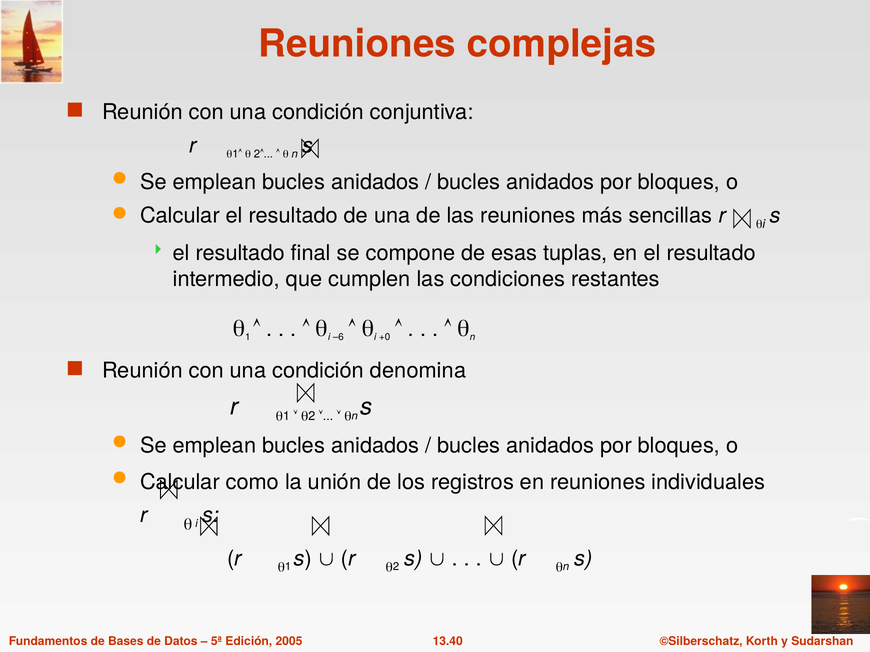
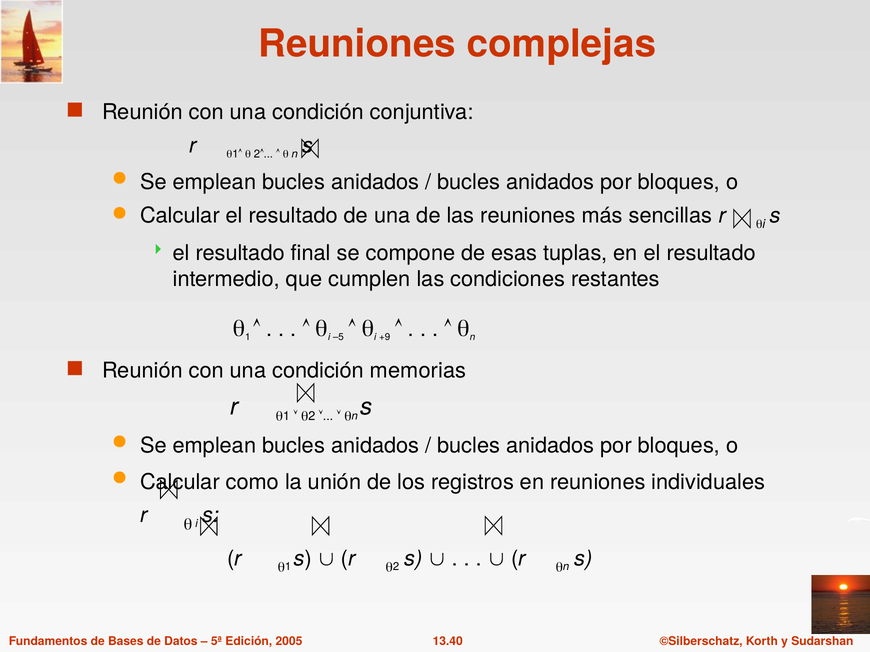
–6: –6 -> –5 (338, 337)
+0: +0 -> +9 (385, 337)
denomina: denomina -> memorias (418, 371)
